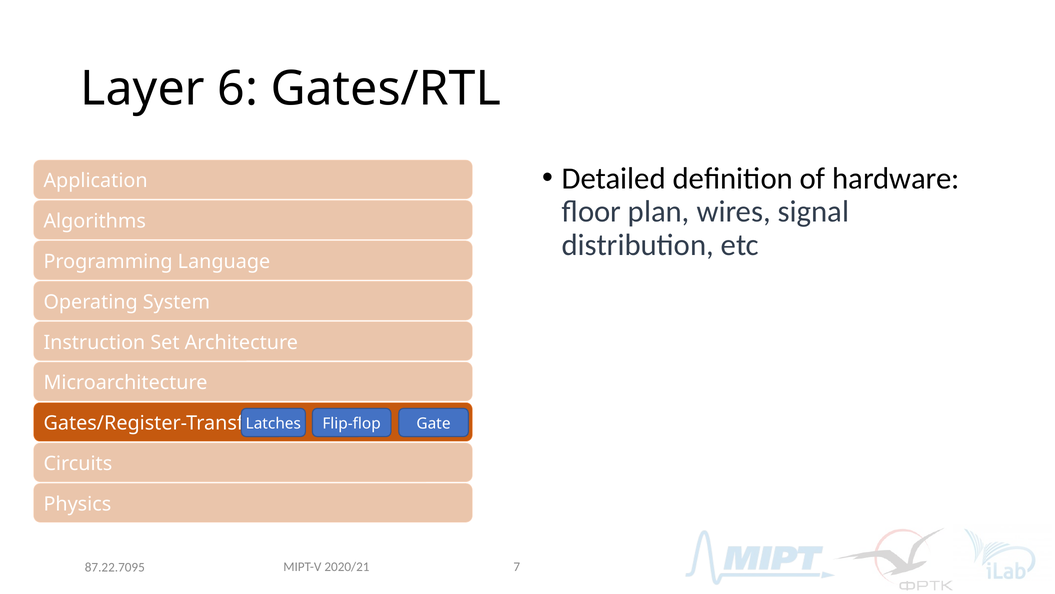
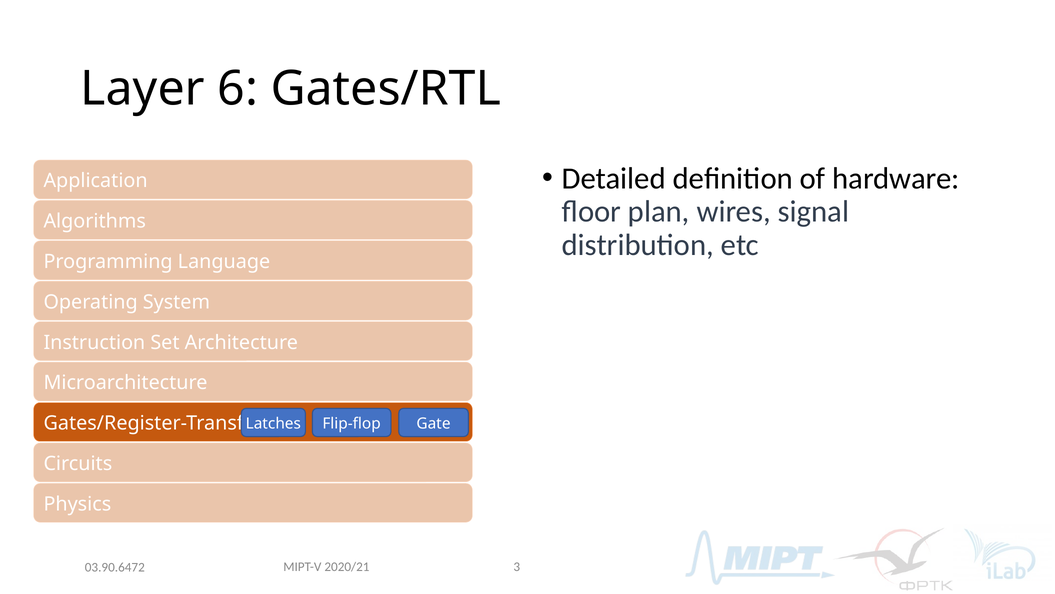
7: 7 -> 3 (517, 567)
87.22.7095: 87.22.7095 -> 03.90.6472 (115, 567)
